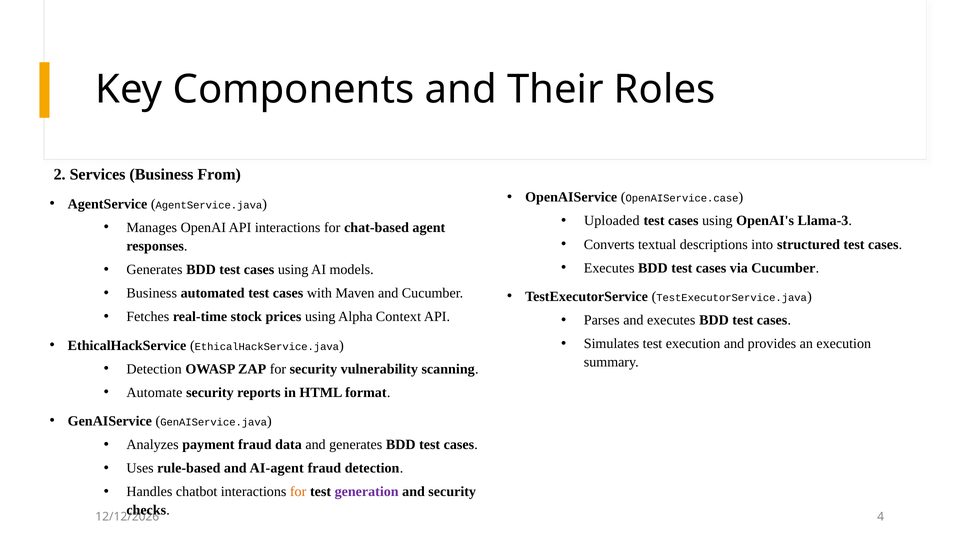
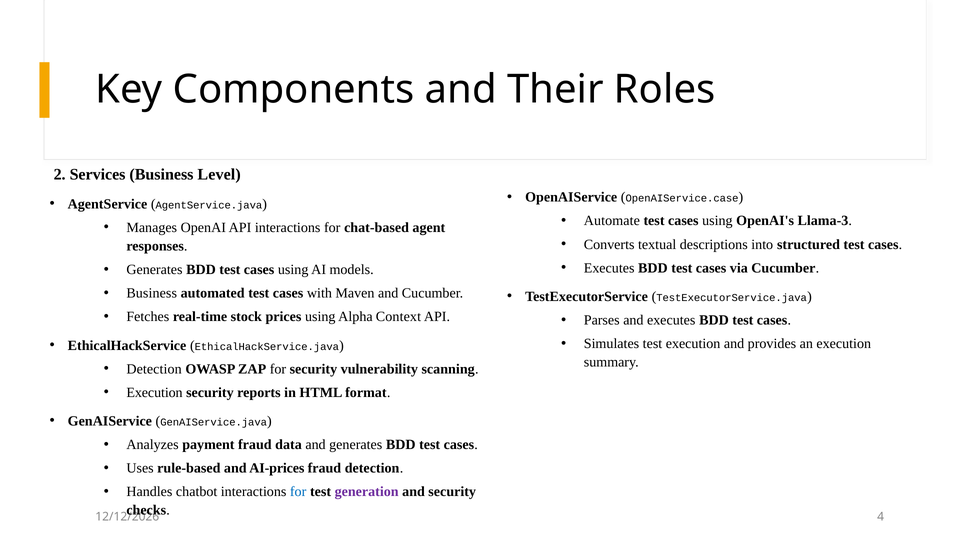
From: From -> Level (219, 174)
Uploaded: Uploaded -> Automate (612, 221)
Automate: Automate -> Execution (155, 392)
AI-agent: AI-agent -> AI-prices (277, 468)
for colour: orange -> blue (298, 491)
